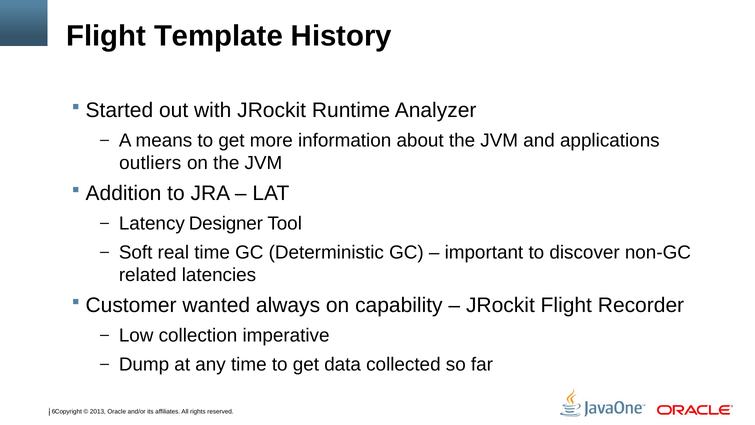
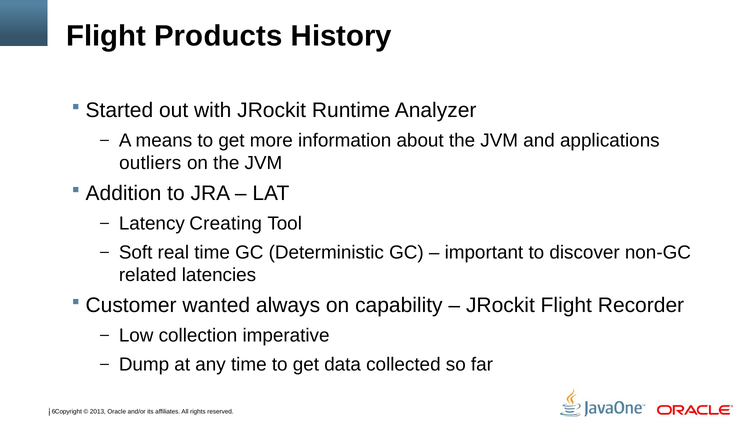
Template: Template -> Products (218, 36)
Designer: Designer -> Creating (226, 223)
